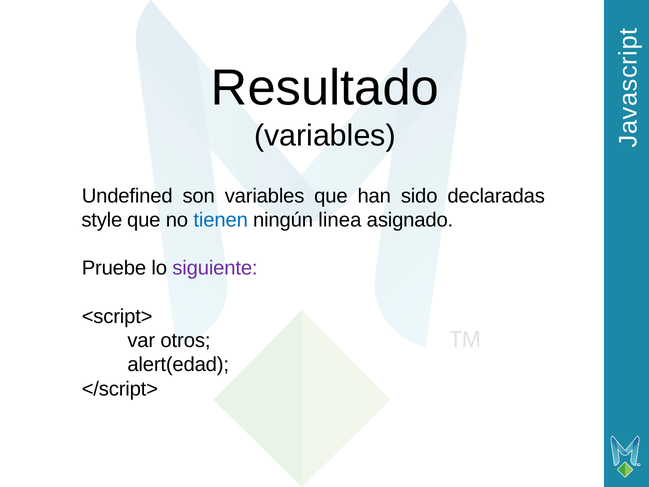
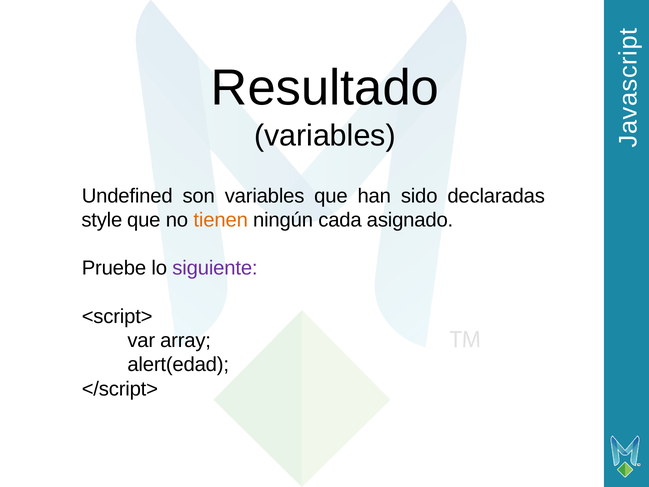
tienen colour: blue -> orange (221, 220)
linea: linea -> cada (340, 220)
otros: otros -> array (186, 340)
